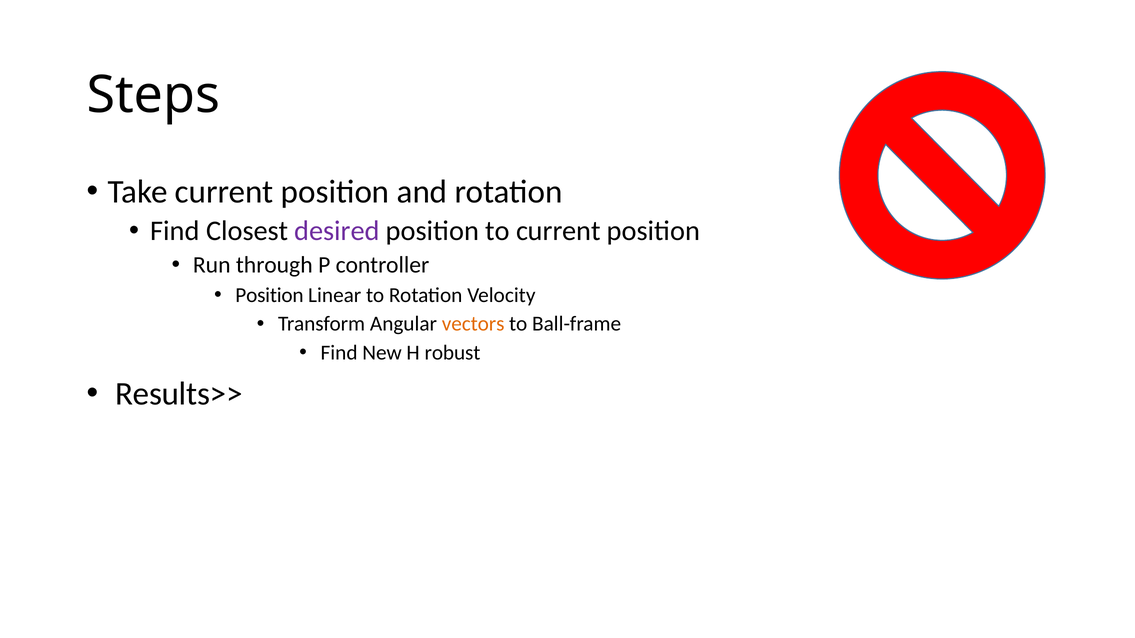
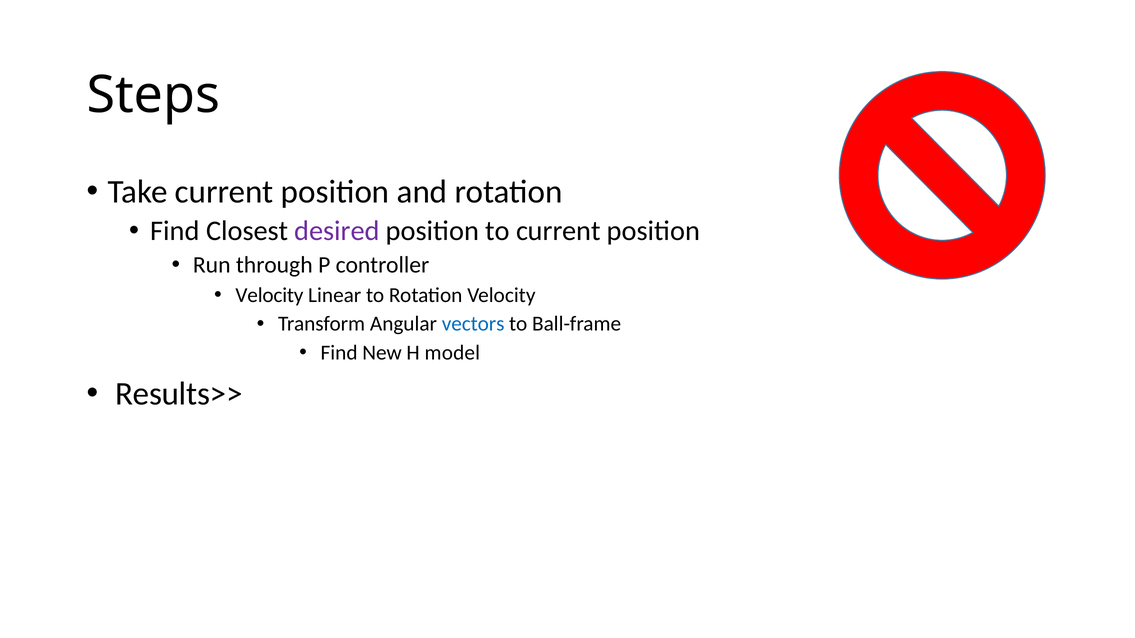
Position: Position -> Velocity (269, 295)
vectors colour: orange -> blue (473, 324)
robust: robust -> model (452, 353)
